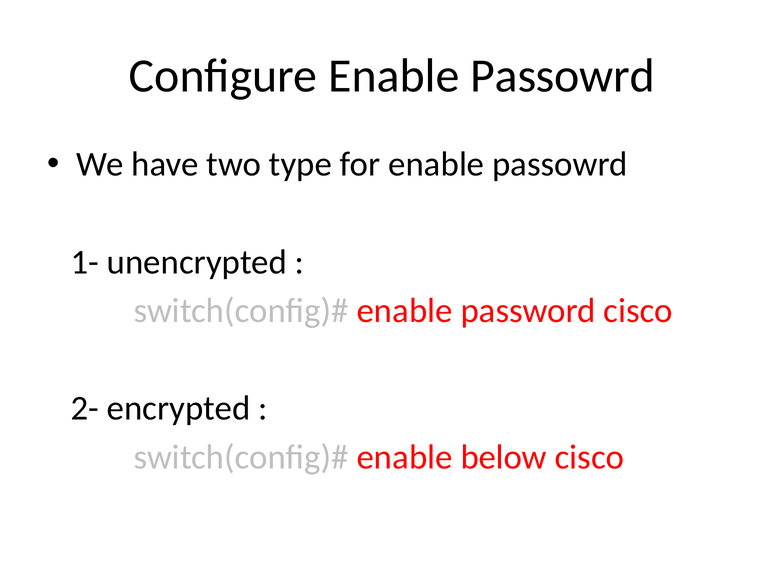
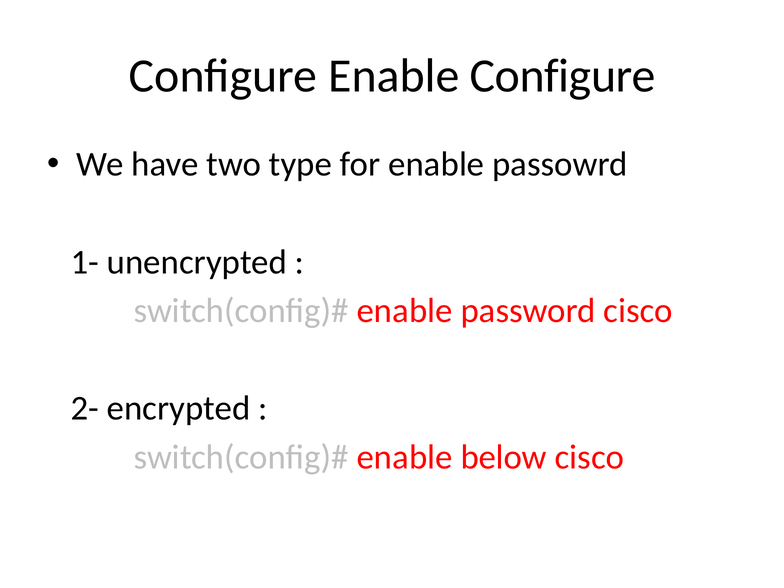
Configure Enable Passowrd: Passowrd -> Configure (563, 76)
